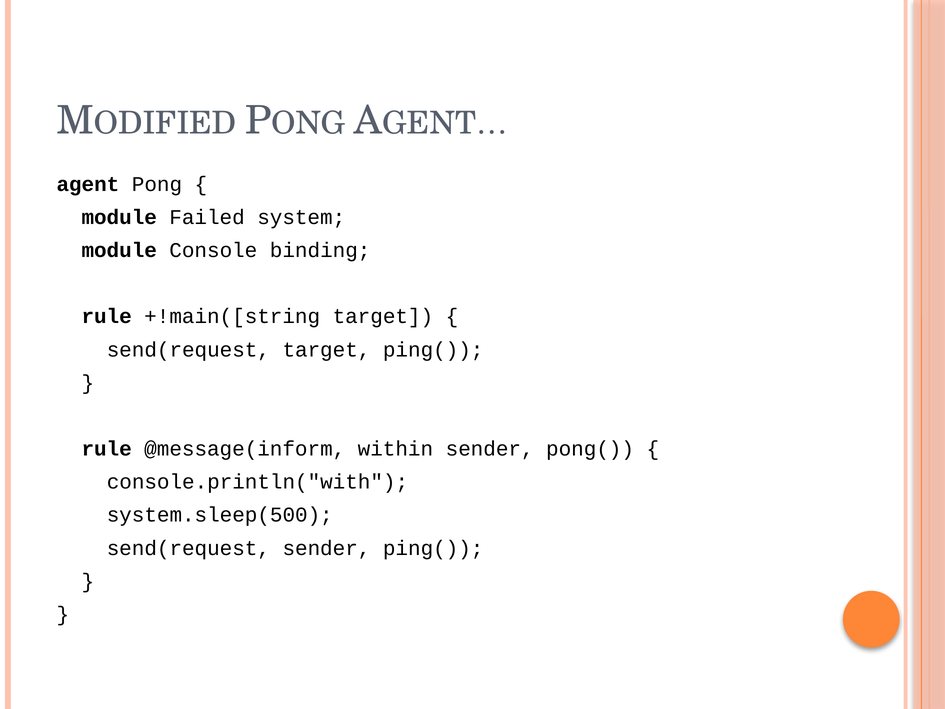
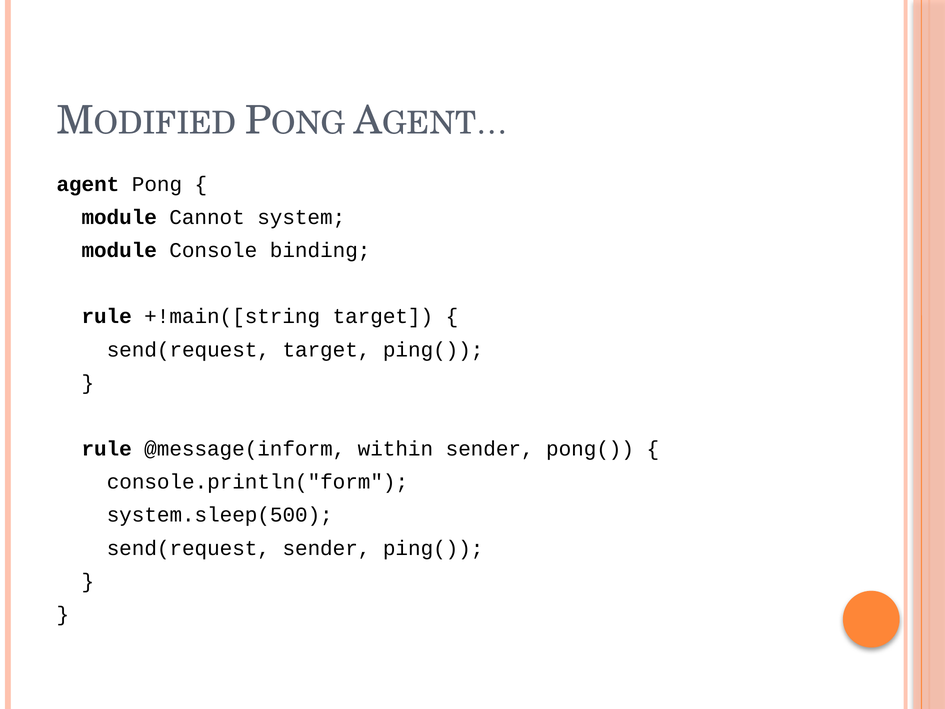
Failed: Failed -> Cannot (207, 217)
console.println("with: console.println("with -> console.println("form (257, 482)
